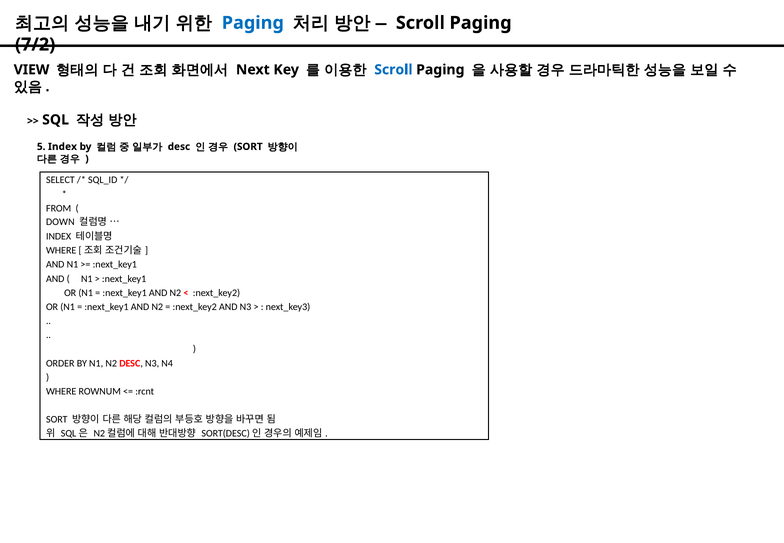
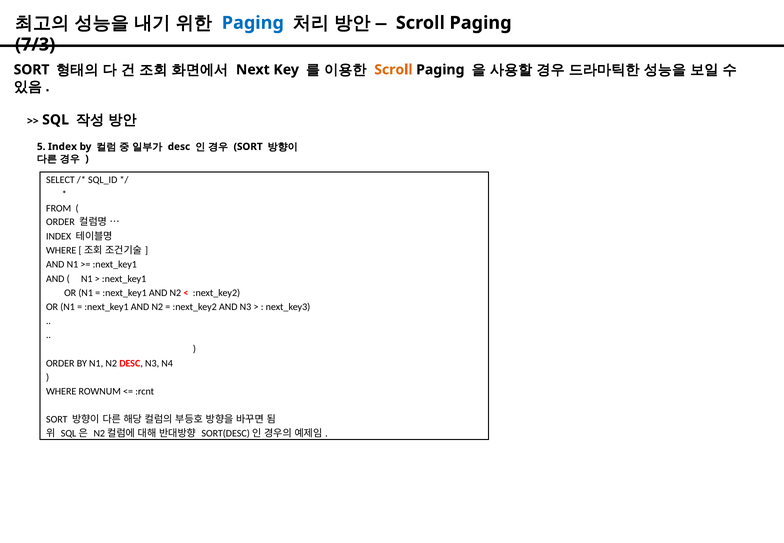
7/2: 7/2 -> 7/3 (35, 45)
VIEW: VIEW -> SORT (32, 70)
Scroll colour: blue -> orange (393, 70)
DOWN: DOWN -> ORDER (60, 222)
